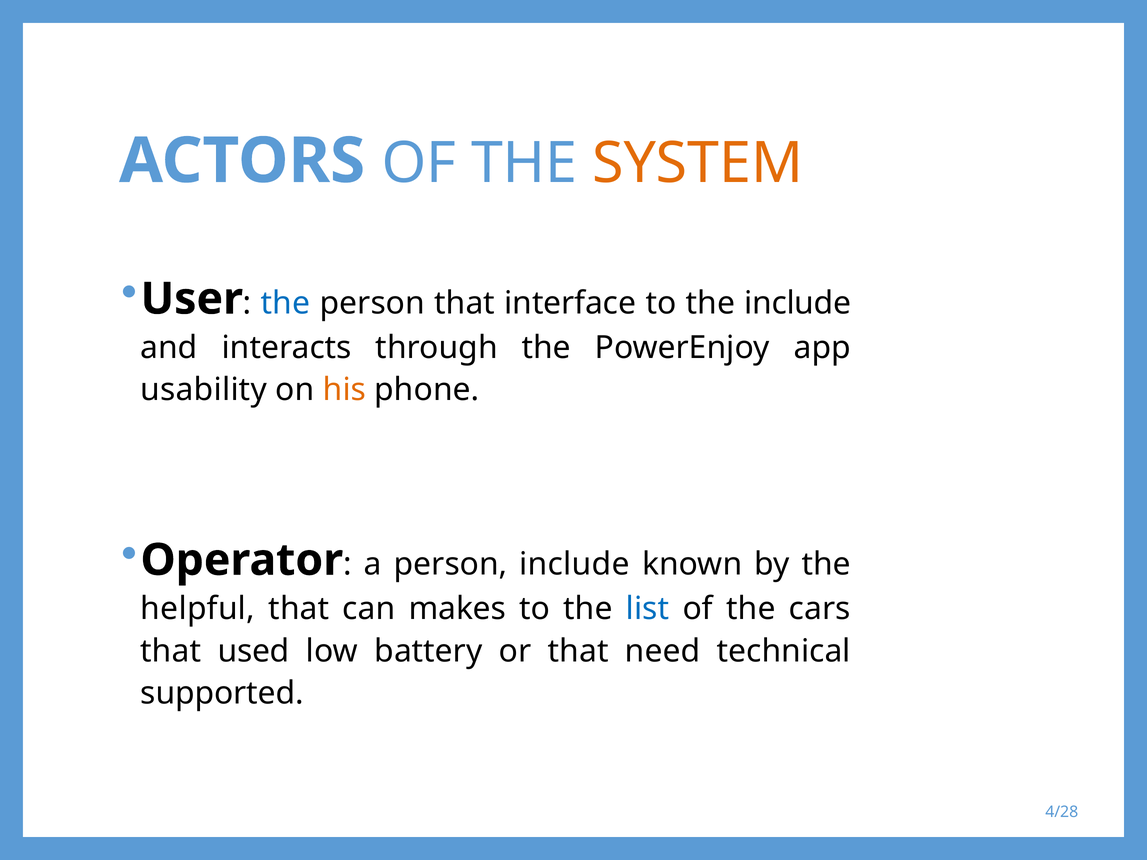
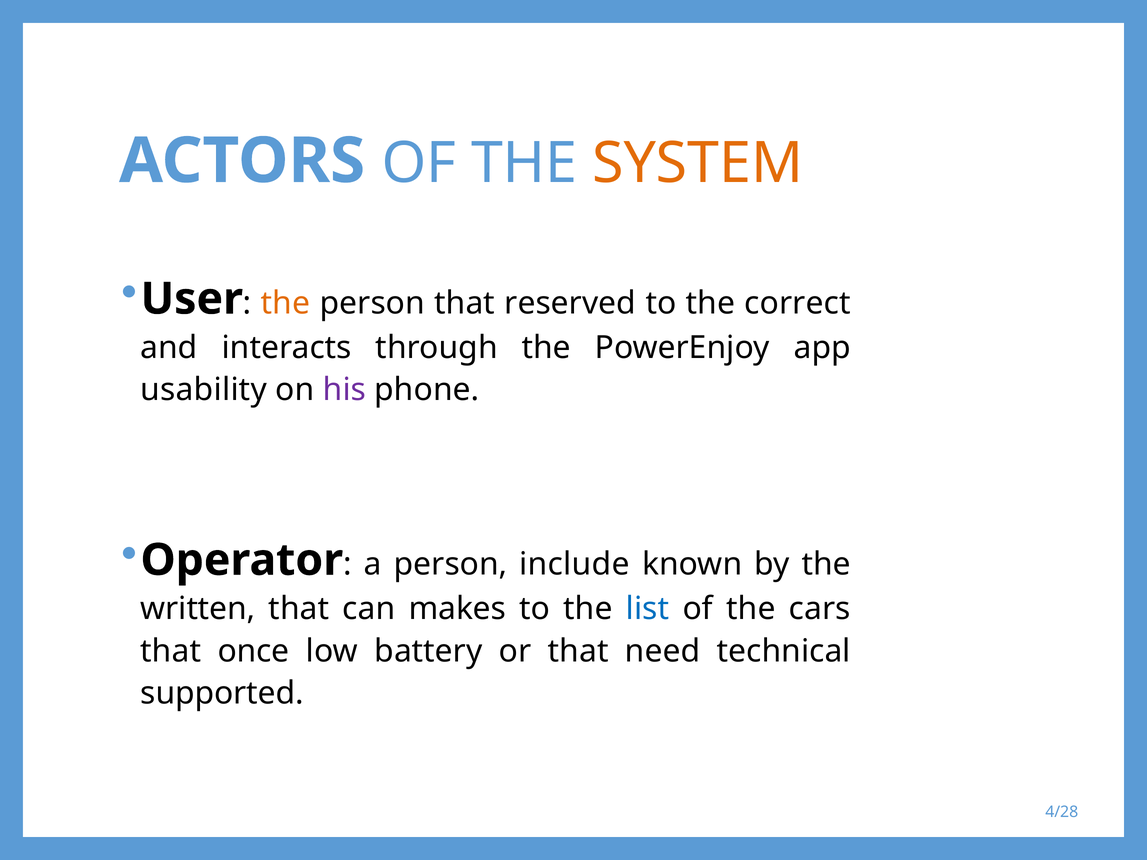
the colour: blue -> orange (286, 303)
interface: interface -> reserved (570, 303)
the include: include -> correct (798, 303)
his colour: orange -> purple (344, 390)
helpful: helpful -> written (198, 609)
used: used -> once (253, 651)
